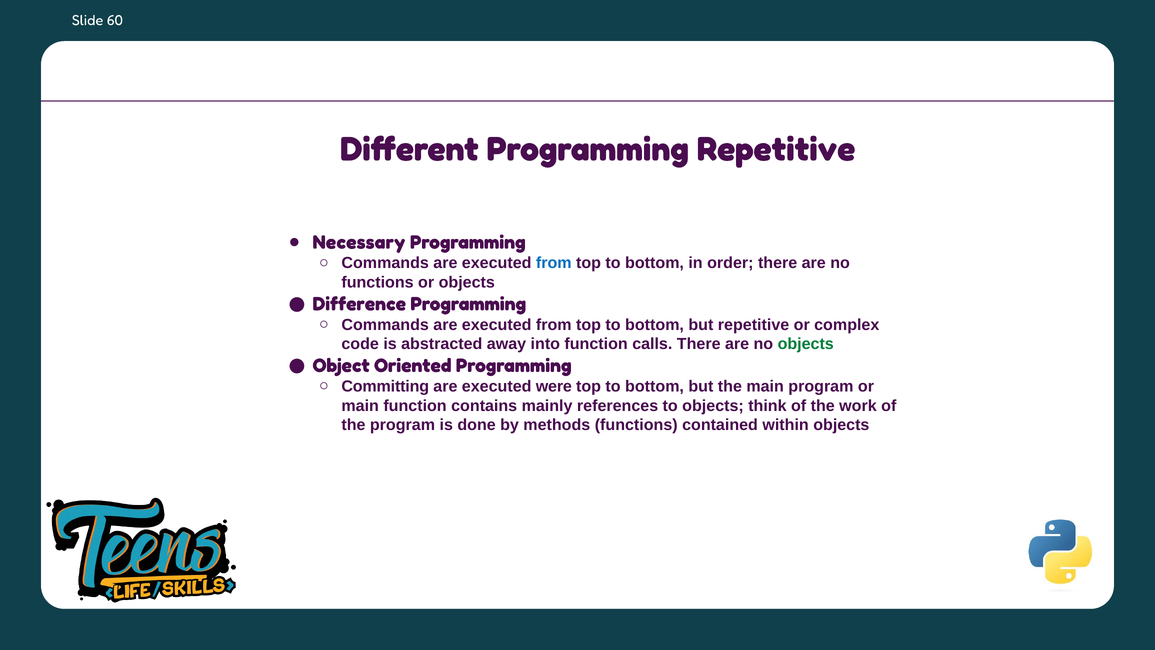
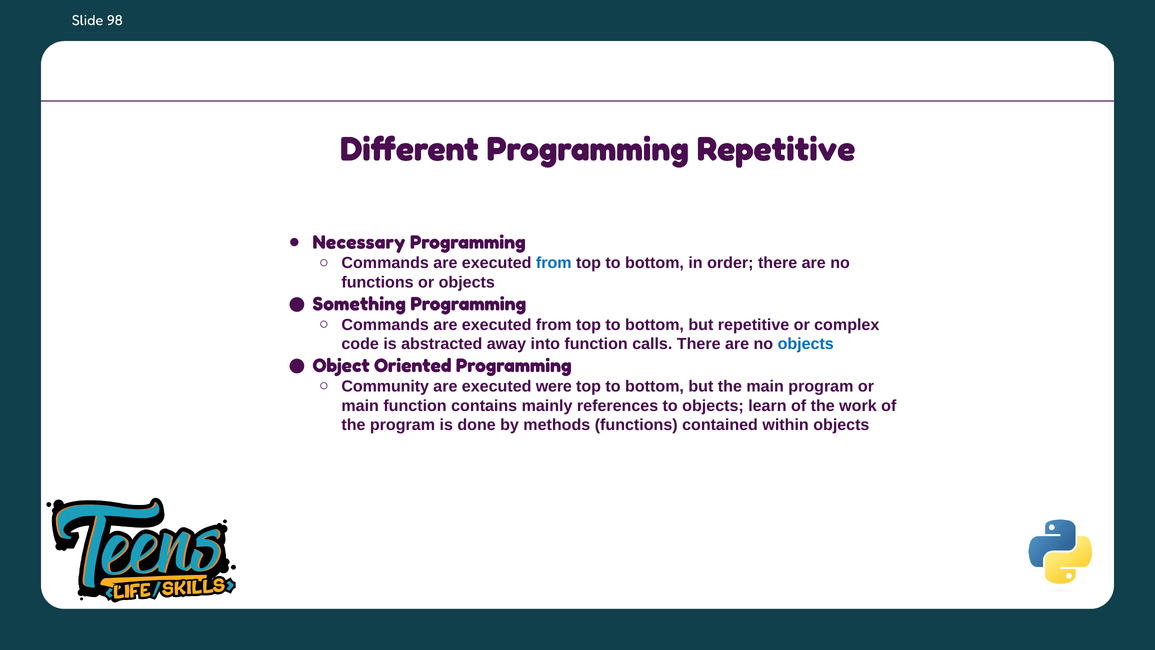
60: 60 -> 98 (115, 20)
Difference: Difference -> Something (359, 304)
objects colour: green -> blue (806, 344)
Committing: Committing -> Community (385, 386)
think: think -> learn (767, 406)
